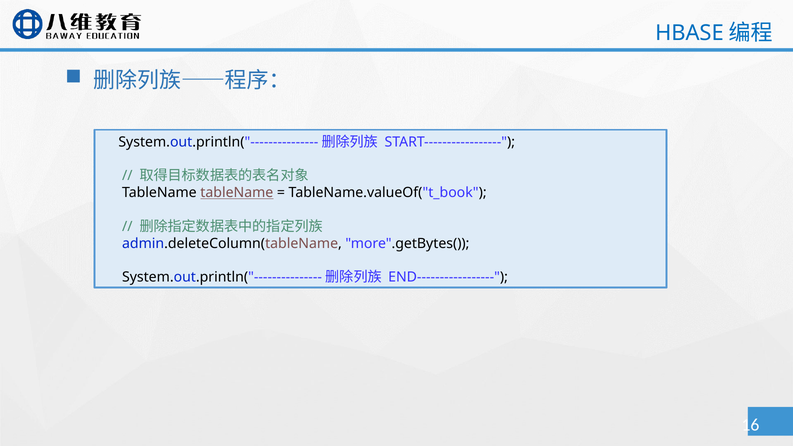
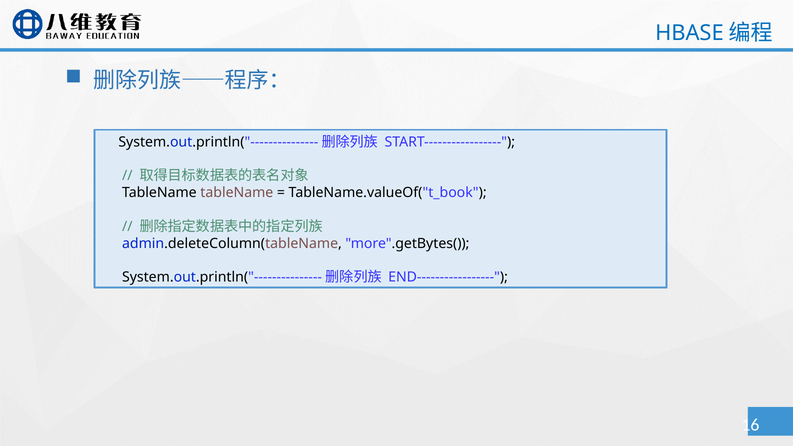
tableName underline: present -> none (237, 193)
